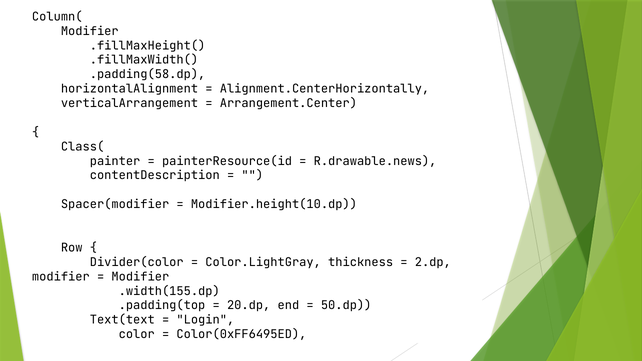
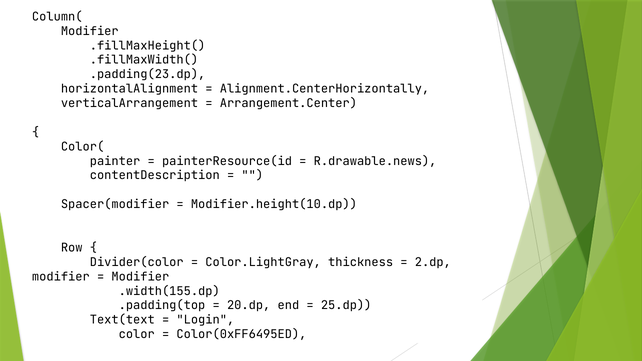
.padding(58.dp: .padding(58.dp -> .padding(23.dp (148, 74)
Class(: Class( -> Color( (83, 147)
50.dp: 50.dp -> 25.dp (346, 306)
